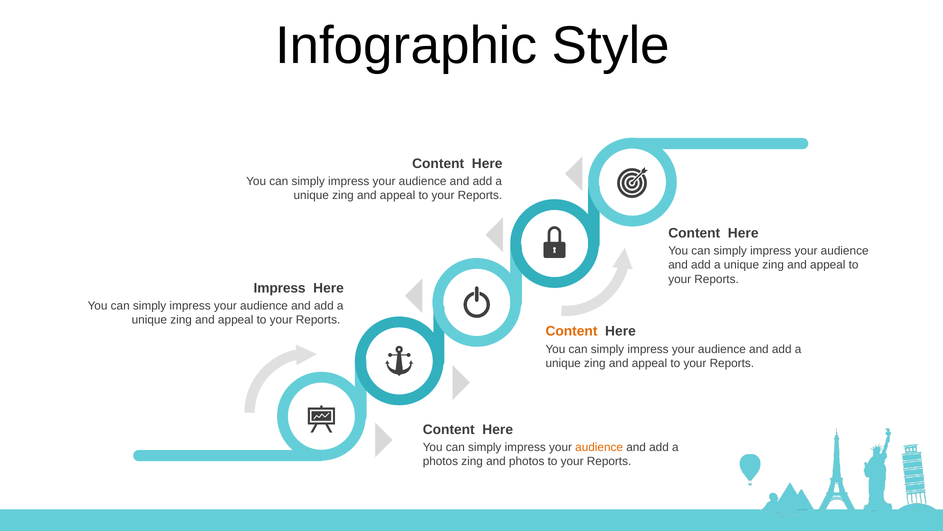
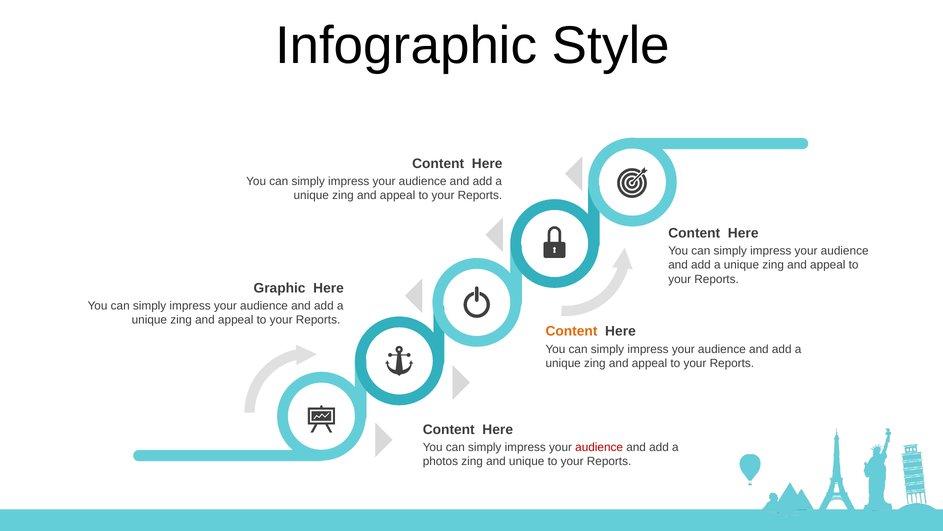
Impress: Impress -> Graphic (280, 288)
audience colour: orange -> red (599, 447)
and photos: photos -> unique (527, 461)
